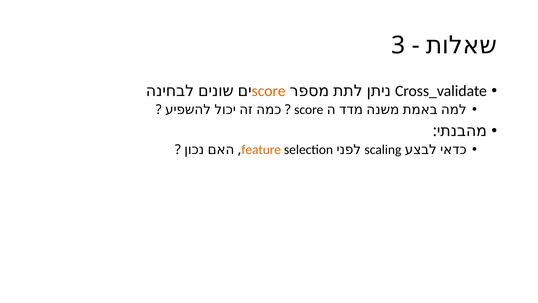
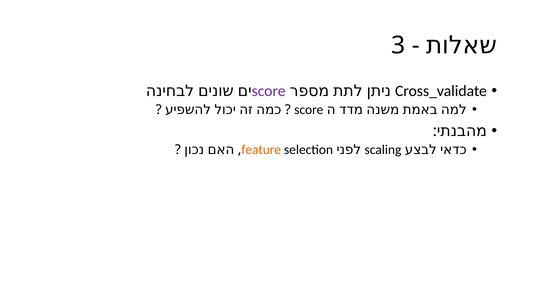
score colour: orange -> purple (269, 91)
